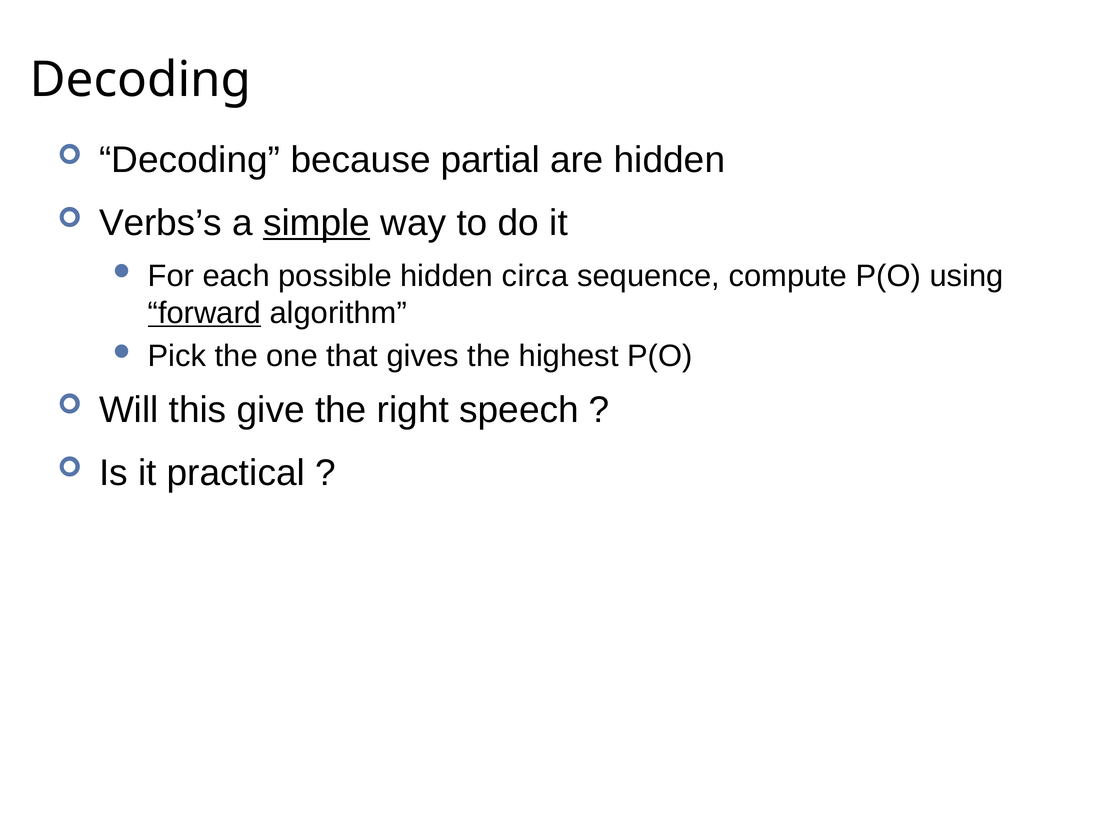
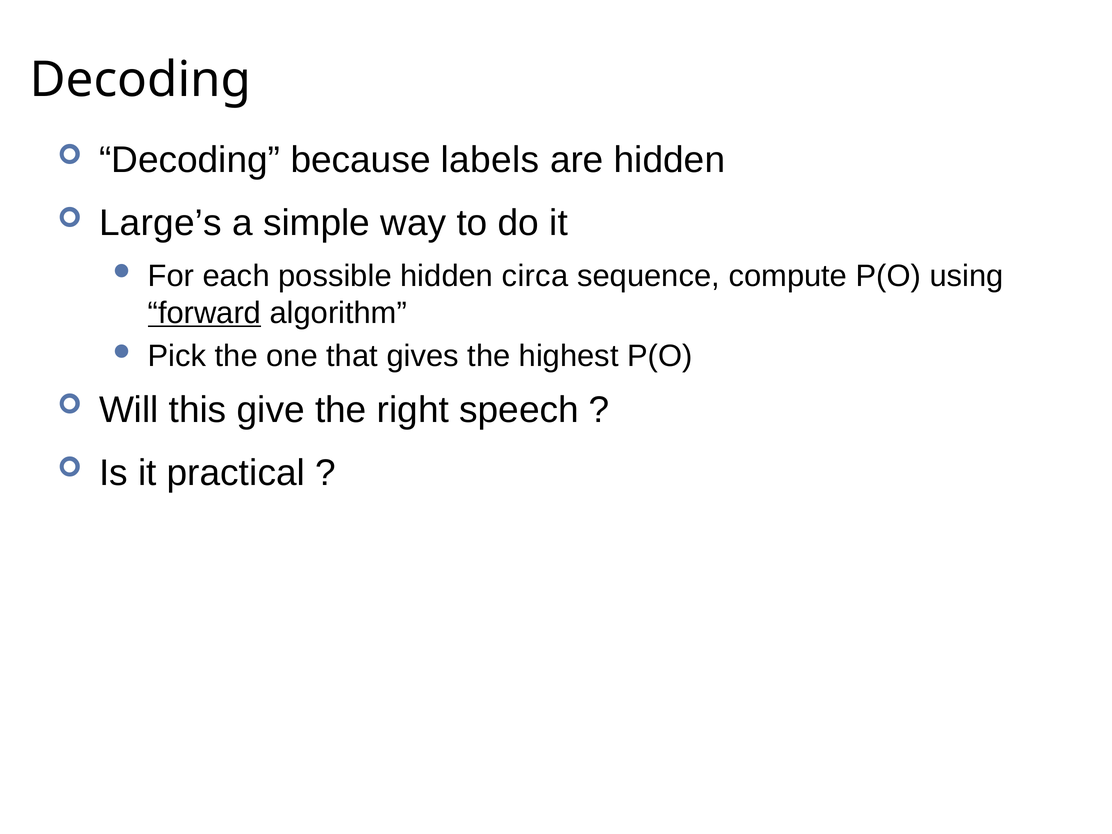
partial: partial -> labels (490, 160)
Verbs’s: Verbs’s -> Large’s (160, 223)
simple underline: present -> none (317, 223)
